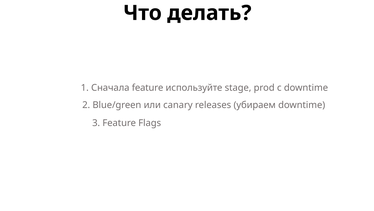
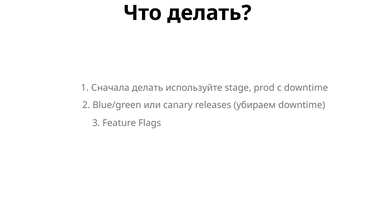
Сначала feature: feature -> делать (147, 87)
